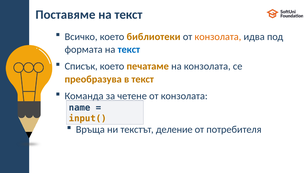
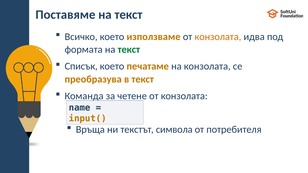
библиотеки: библиотеки -> използваме (154, 37)
текст colour: blue -> green (129, 50)
деление: деление -> символа (174, 130)
